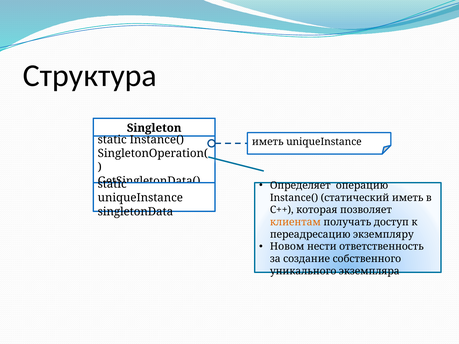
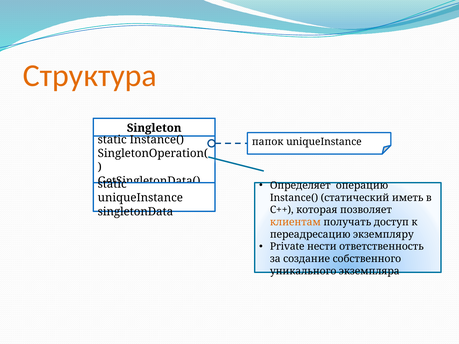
Структура colour: black -> orange (90, 76)
иметь: иметь -> папок (268, 142)
Новом: Новом -> Private (287, 247)
